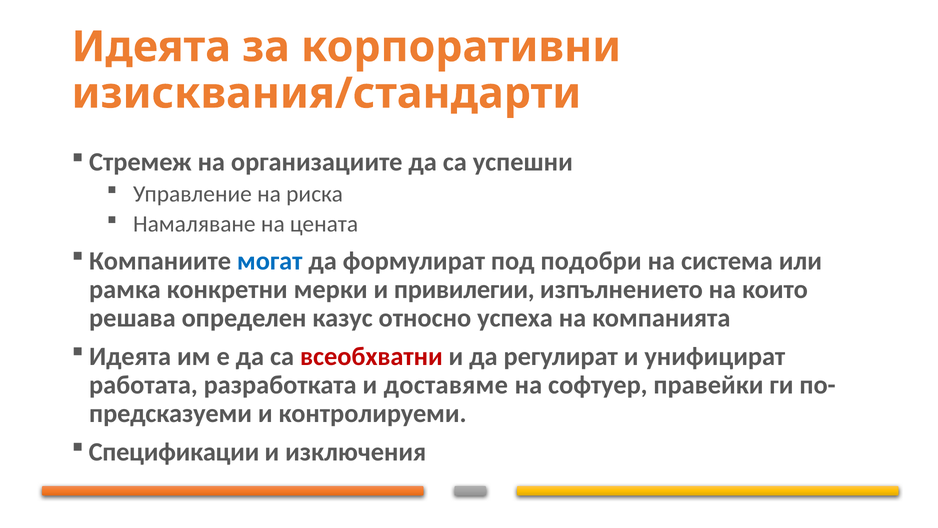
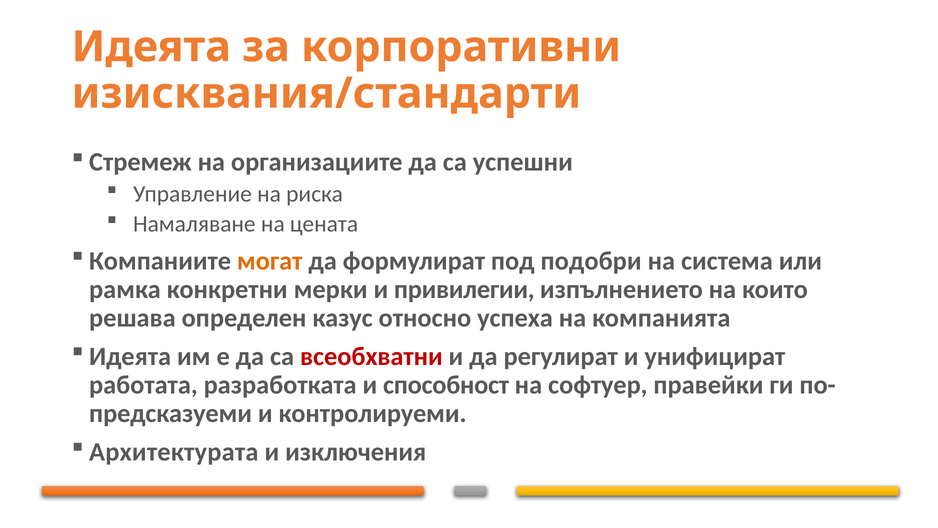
могат colour: blue -> orange (270, 261)
доставяме: доставяме -> способност (446, 385)
Спецификации: Спецификации -> Архитектурата (174, 451)
